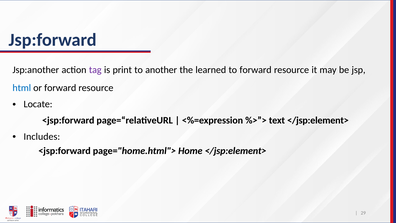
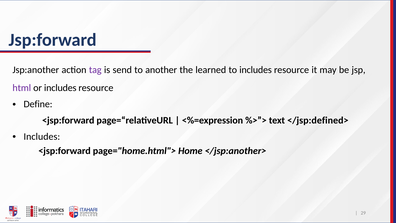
print: print -> send (122, 70)
to forward: forward -> includes (256, 70)
html colour: blue -> purple (22, 88)
or forward: forward -> includes (60, 88)
Locate: Locate -> Define (38, 104)
text </jsp:element>: </jsp:element> -> </jsp:defined> (318, 120)
Home </jsp:element>: </jsp:element> -> </jsp:another> (236, 151)
